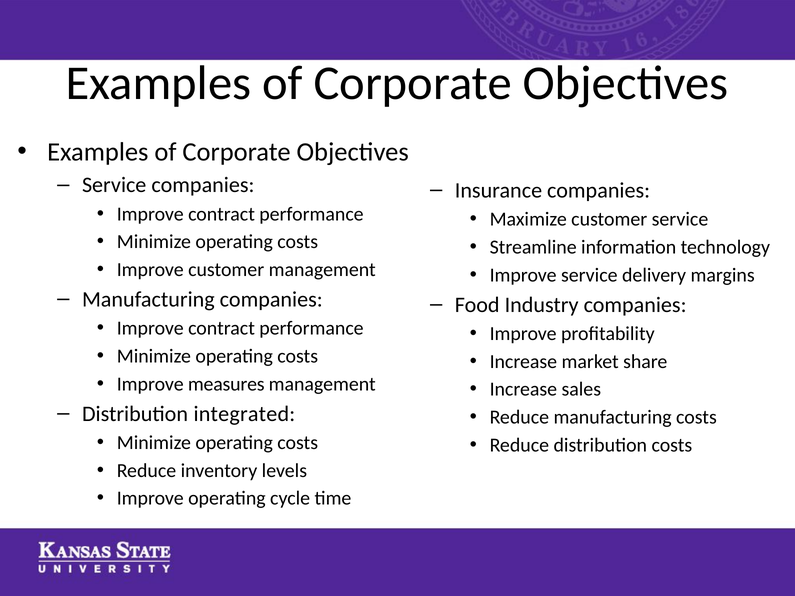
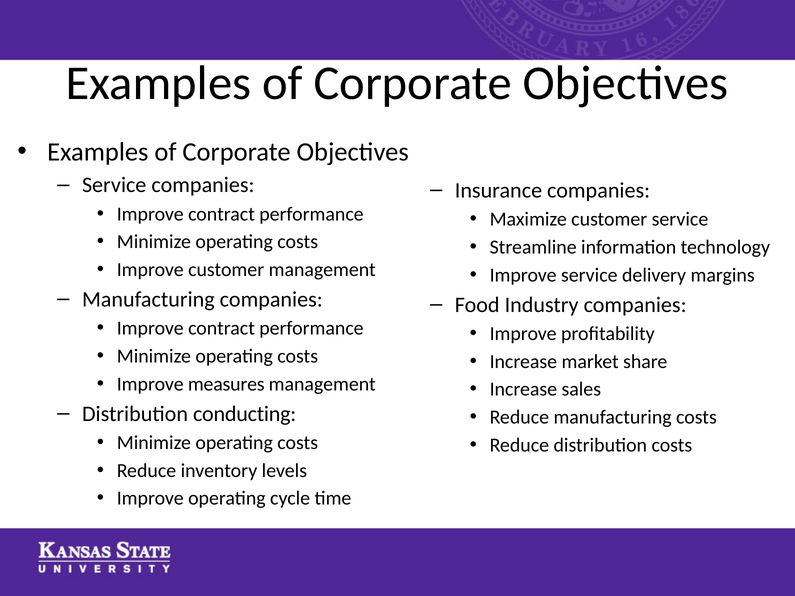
integrated: integrated -> conducting (245, 414)
